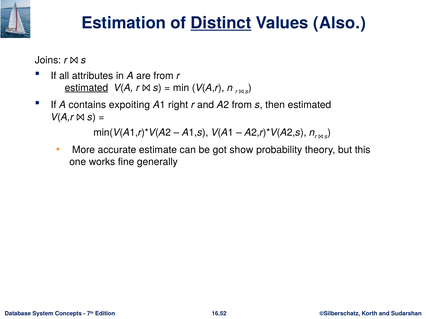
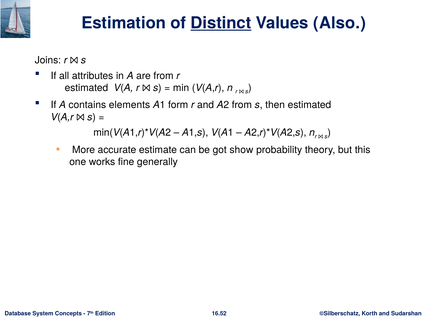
estimated underline: present -> none (86, 88)
expoiting: expoiting -> elements (129, 105)
right: right -> form (178, 105)
